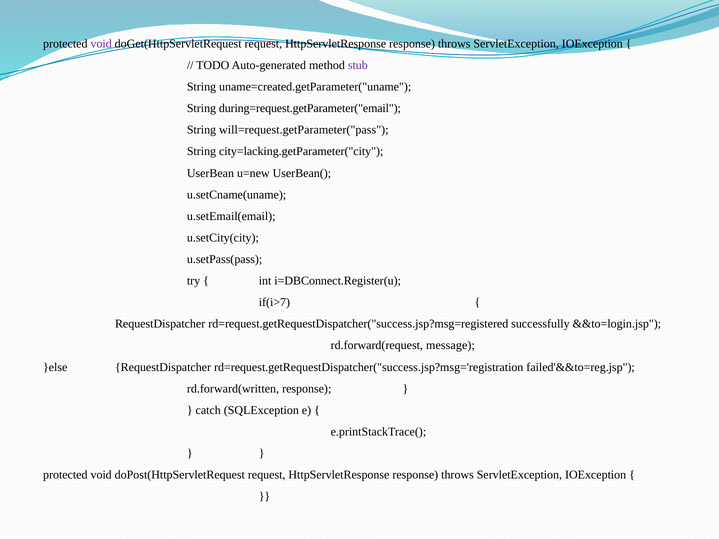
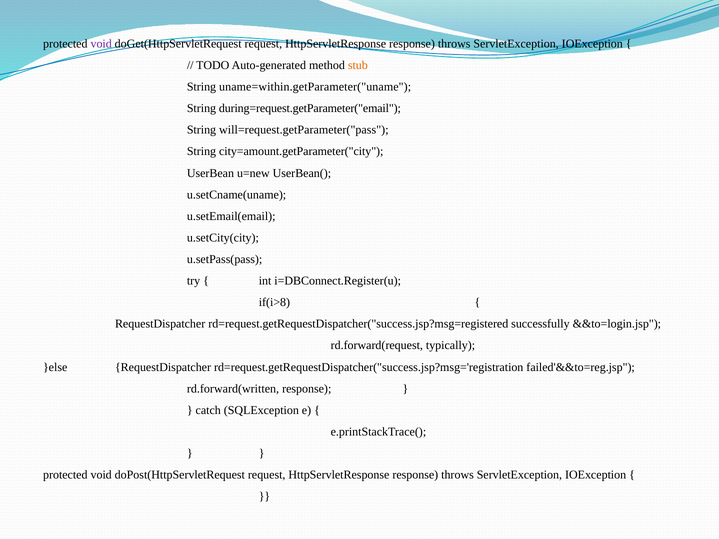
stub colour: purple -> orange (358, 65)
uname=created.getParameter("uname: uname=created.getParameter("uname -> uname=within.getParameter("uname (315, 87)
city=lacking.getParameter("city: city=lacking.getParameter("city -> city=amount.getParameter("city (301, 152)
if(i>7: if(i>7 -> if(i>8 (274, 303)
message: message -> typically (451, 346)
